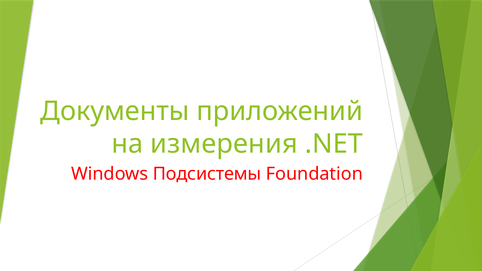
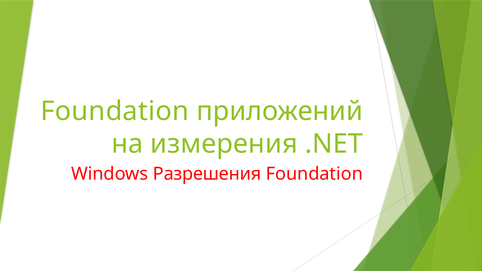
Документы: Документы -> Foundation (115, 111)
Подсистемы: Подсистемы -> Разрешения (207, 174)
